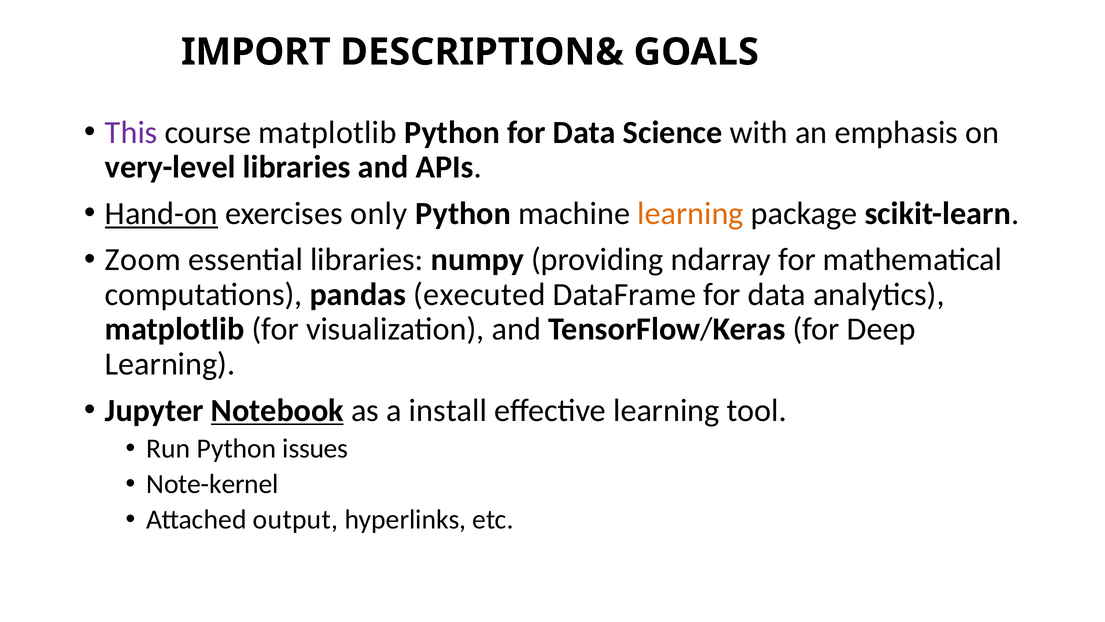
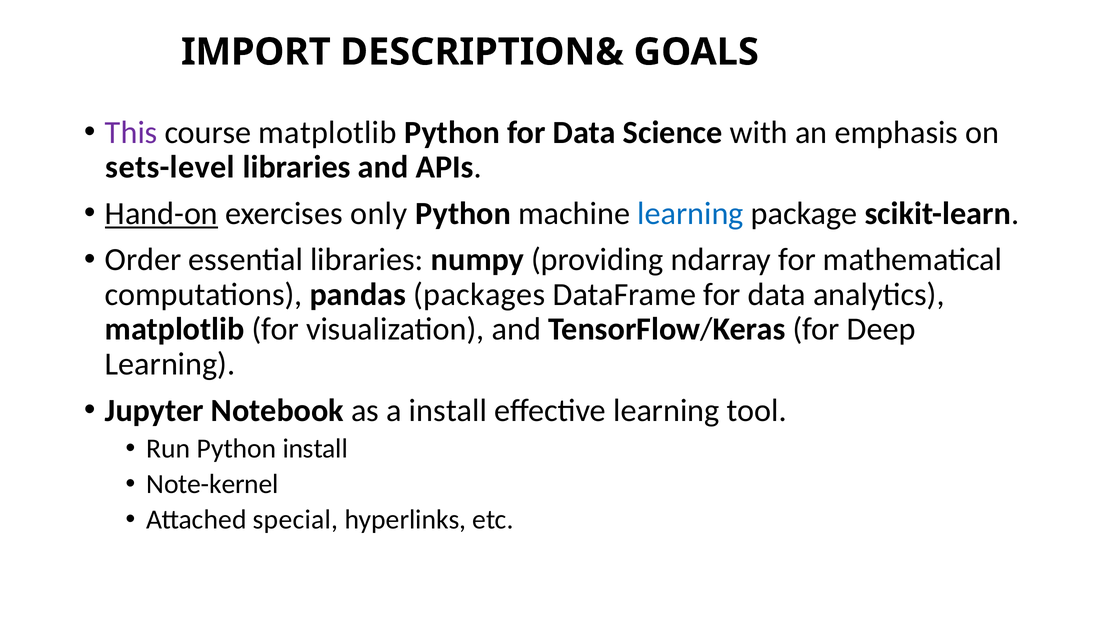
very-level: very-level -> sets-level (170, 167)
learning colour: orange -> blue (690, 213)
Zoom: Zoom -> Order (143, 260)
executed: executed -> packages (479, 294)
Notebook underline: present -> none (277, 410)
Python issues: issues -> install (315, 448)
output: output -> special (295, 519)
